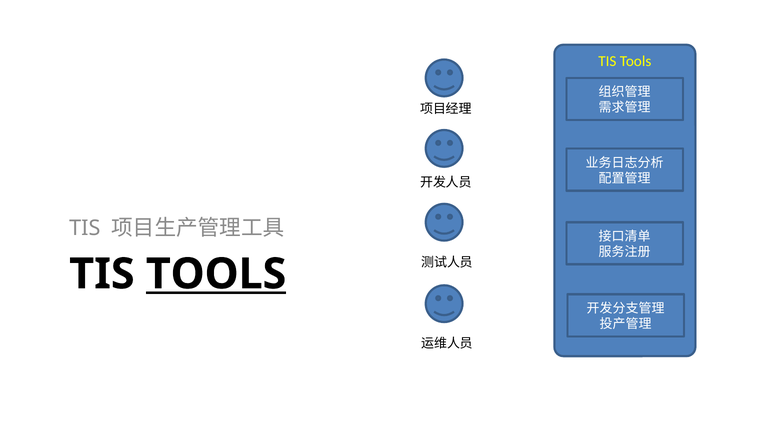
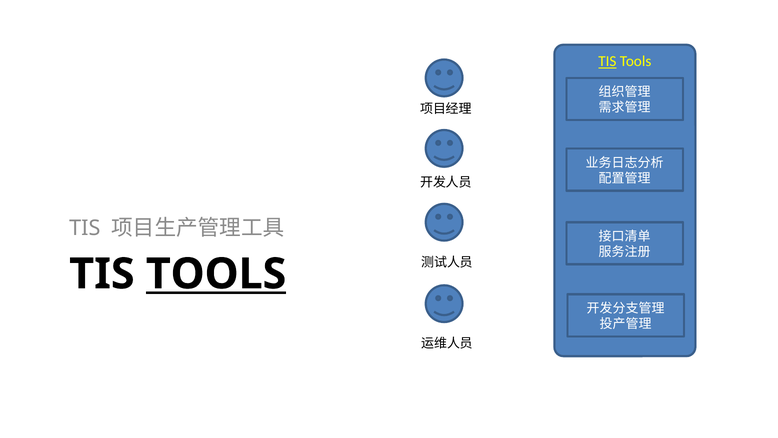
TIS underline: none -> present (607, 61)
